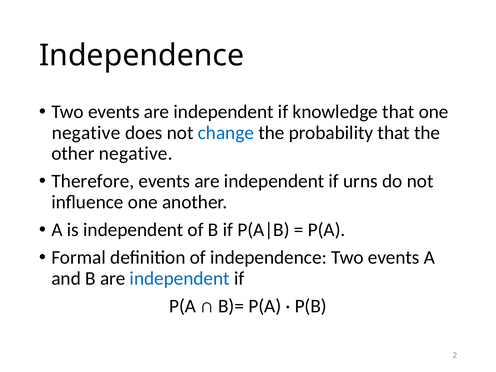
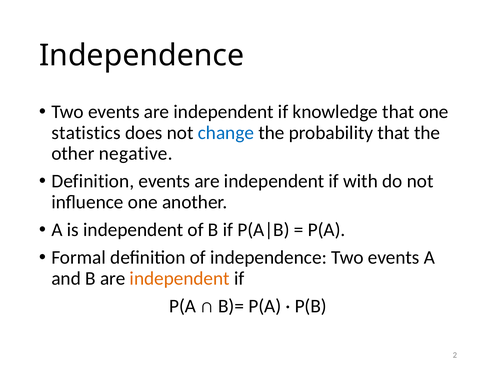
negative: negative -> statistics (86, 133)
Therefore: Therefore -> Definition (93, 181)
urns: urns -> with (361, 181)
independent colour: blue -> orange (180, 278)
